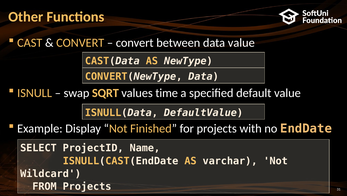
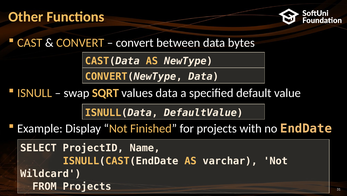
data value: value -> bytes (241, 43)
values time: time -> data (167, 93)
